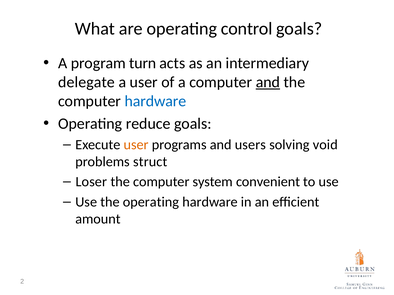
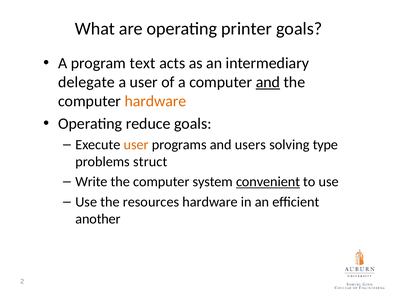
control: control -> printer (247, 29)
turn: turn -> text (143, 63)
hardware colour: blue -> orange (155, 101)
void: void -> type (325, 145)
Loser: Loser -> Write (91, 182)
convenient underline: none -> present (268, 182)
the operating: operating -> resources (151, 202)
amount: amount -> another (98, 219)
